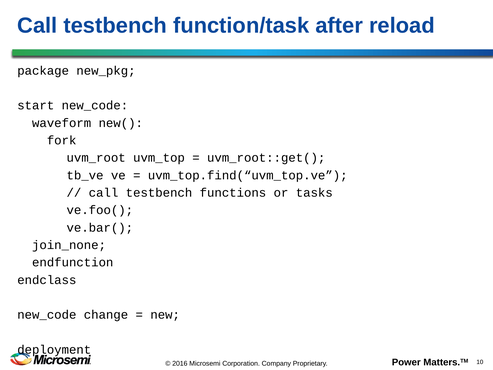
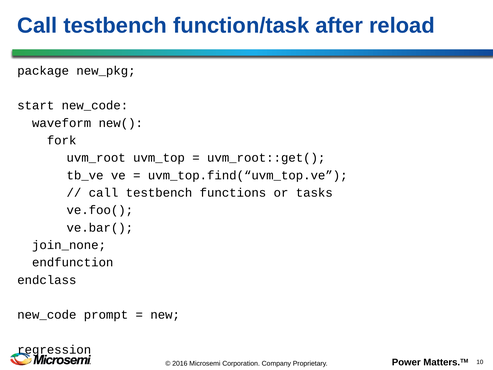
change: change -> prompt (106, 315)
deployment: deployment -> regression (54, 349)
